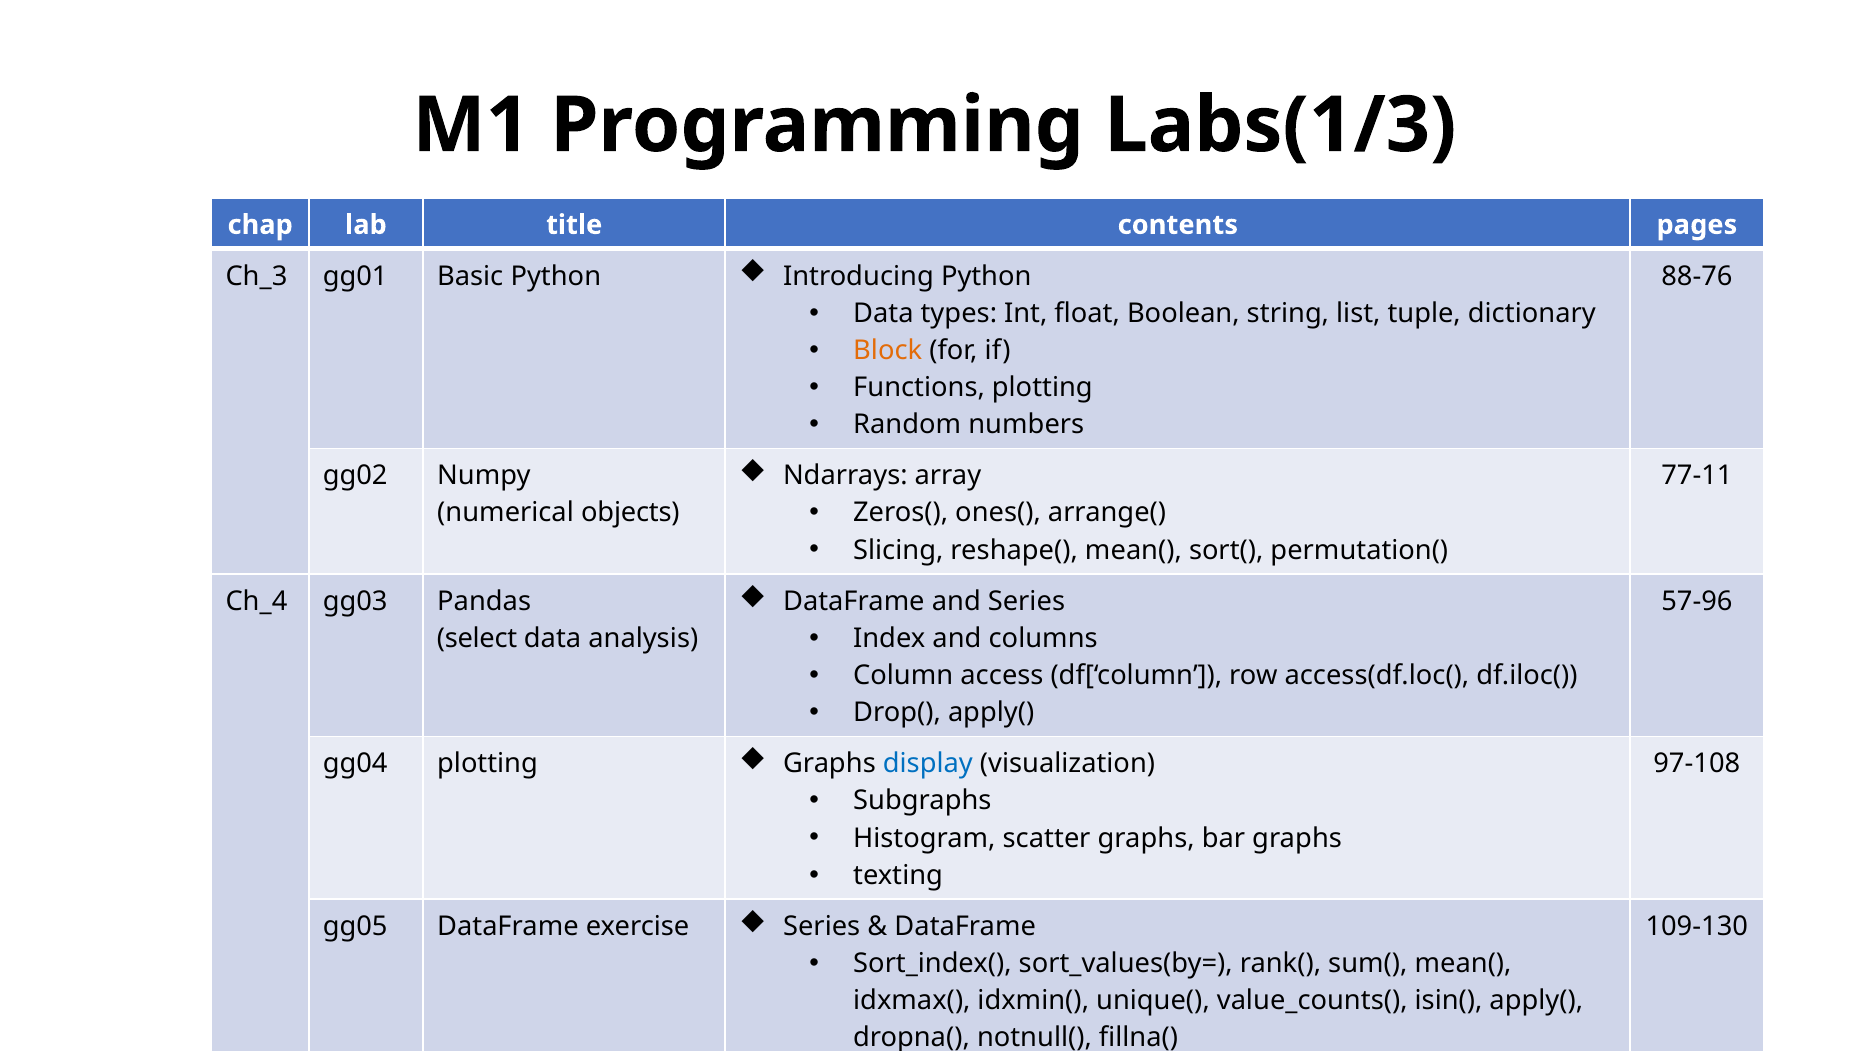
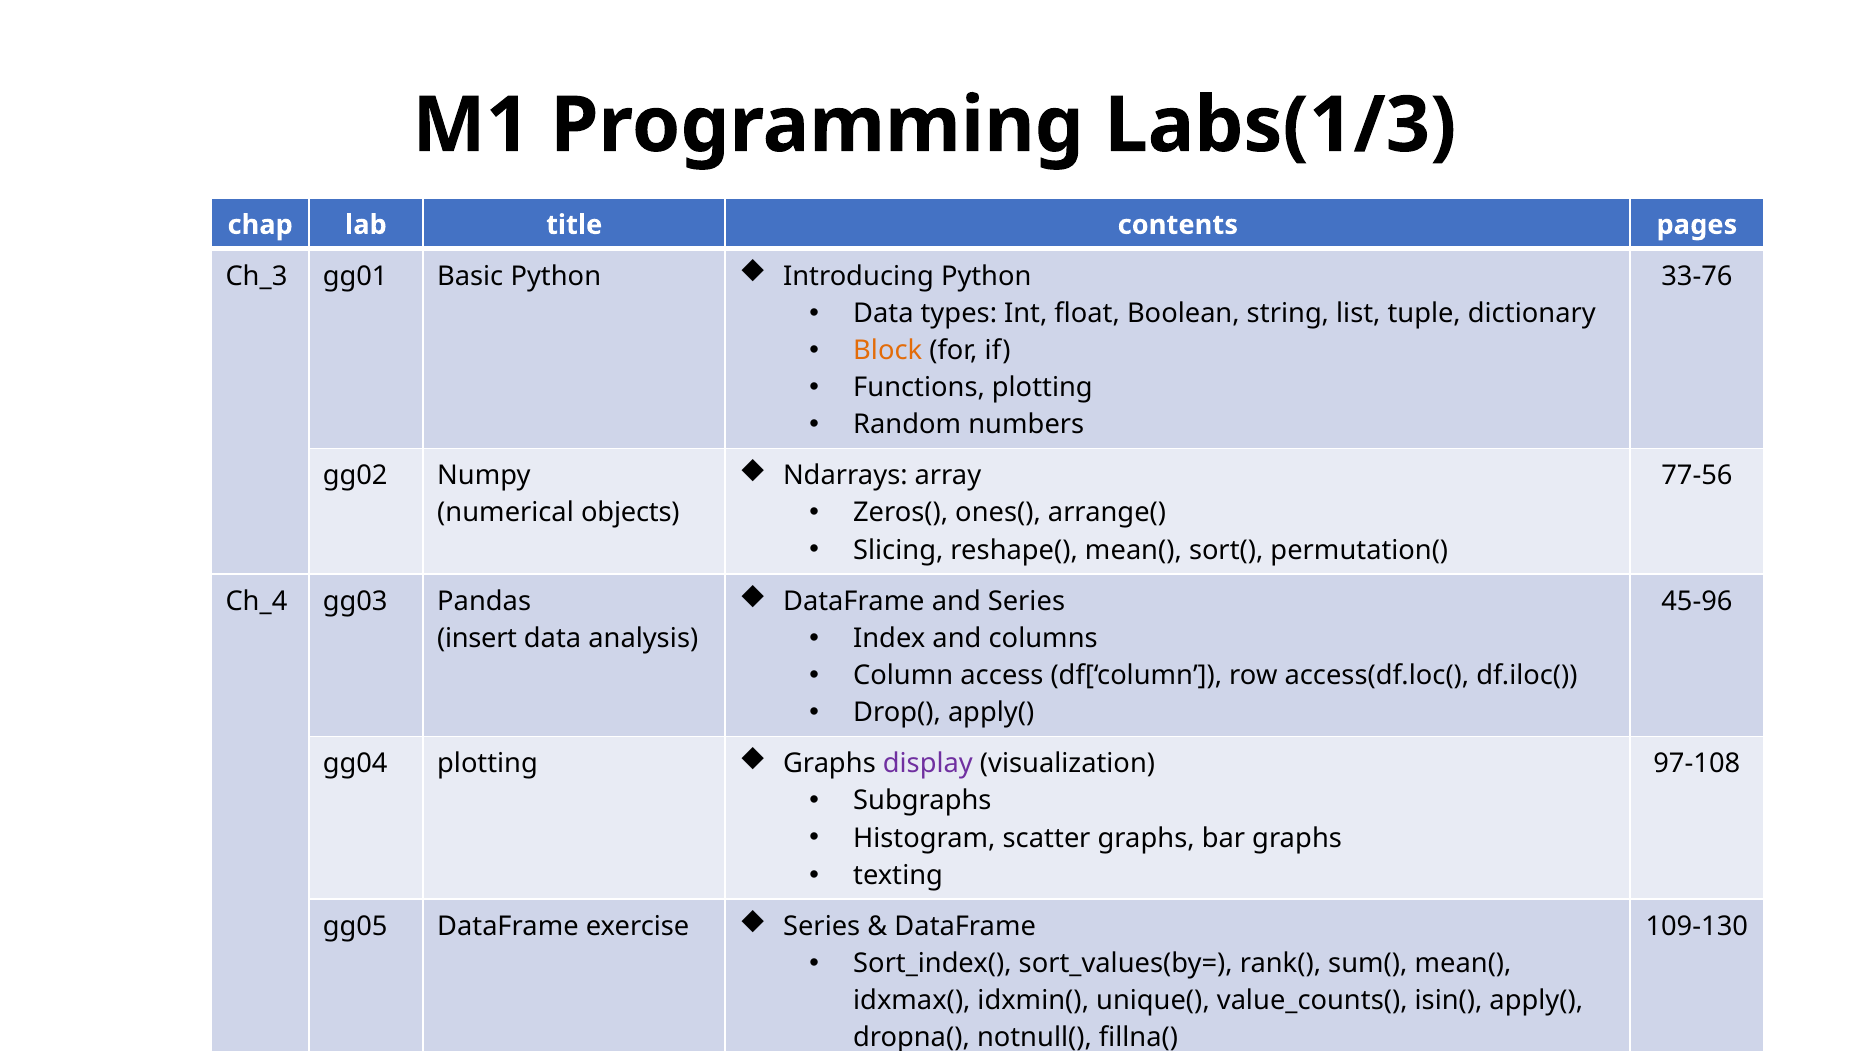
88-76: 88-76 -> 33-76 (1697, 276)
77-11: 77-11 -> 77-56 (1697, 476)
57-96: 57-96 -> 45-96 (1697, 601)
select: select -> insert (477, 639)
display colour: blue -> purple (928, 764)
